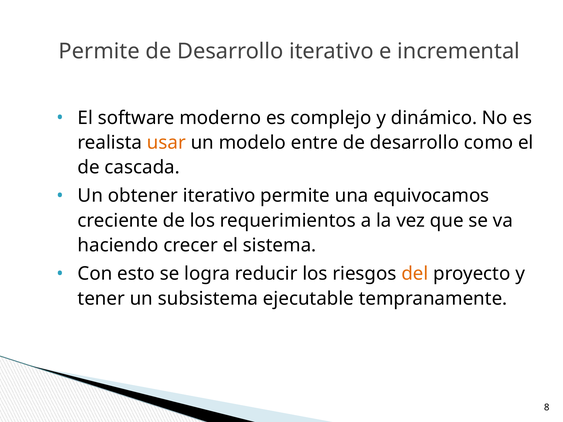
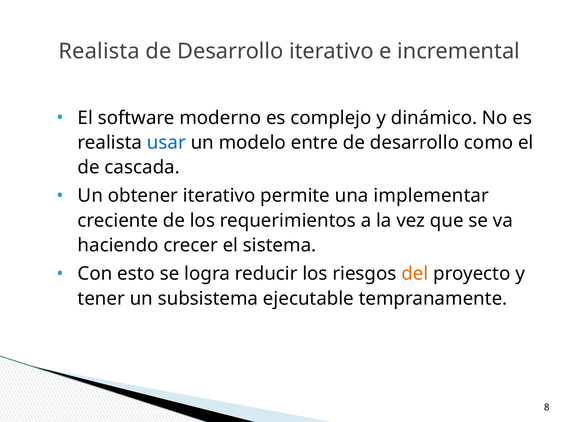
Permite: Permite -> Realista (99, 51)
usar colour: orange -> blue (166, 143)
equivocamos: equivocamos -> implementar (431, 196)
